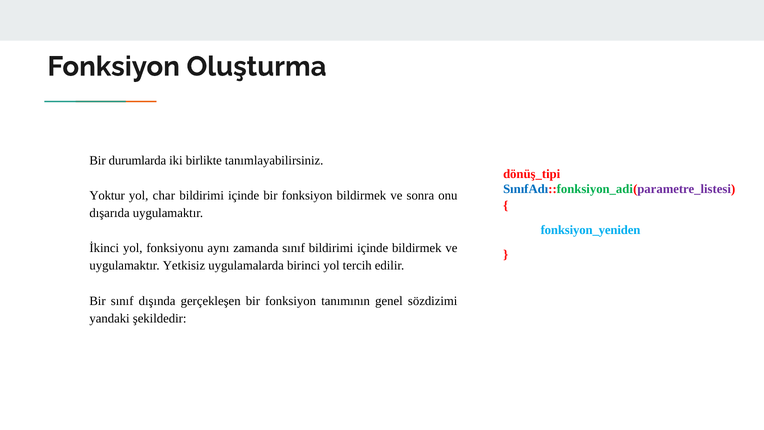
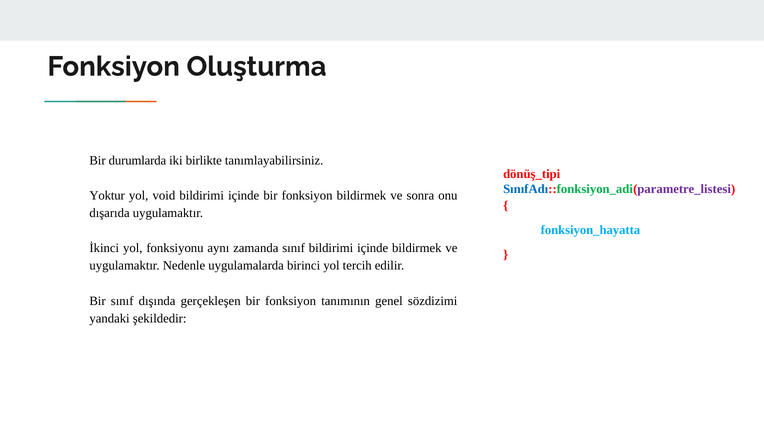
char: char -> void (164, 195)
fonksiyon_yeniden: fonksiyon_yeniden -> fonksiyon_hayatta (590, 230)
Yetkisiz: Yetkisiz -> Nedenle (184, 266)
